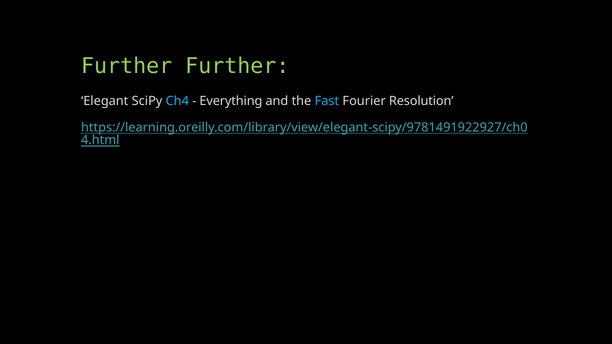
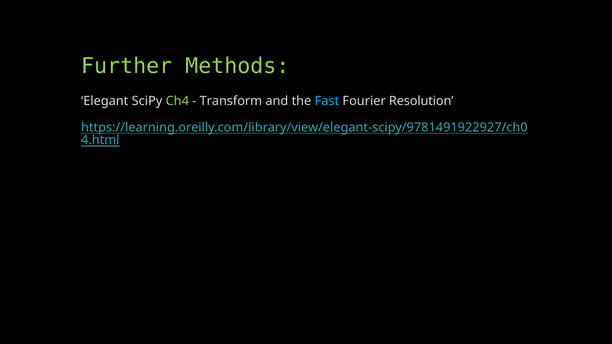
Further Further: Further -> Methods (237, 66)
Ch4 colour: light blue -> light green (177, 101)
Everything: Everything -> Transform (231, 101)
